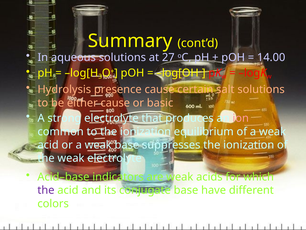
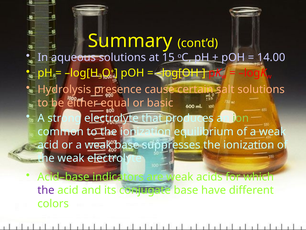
27: 27 -> 15 (168, 57)
either cause: cause -> equal (115, 103)
ion colour: pink -> light green (241, 118)
